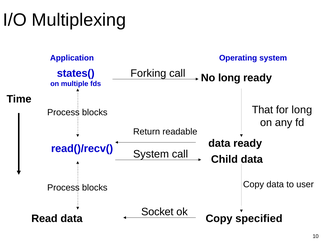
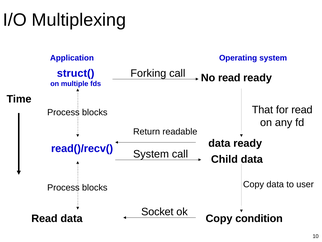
states(: states( -> struct( (76, 73)
No long: long -> read (229, 78)
for long: long -> read (302, 109)
specified: specified -> condition (259, 218)
